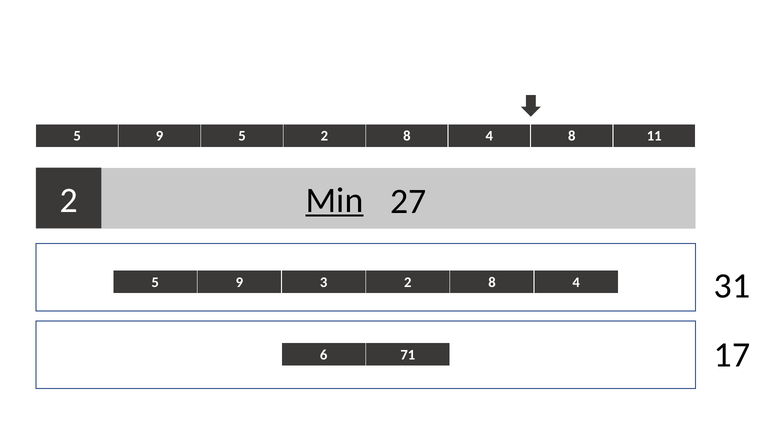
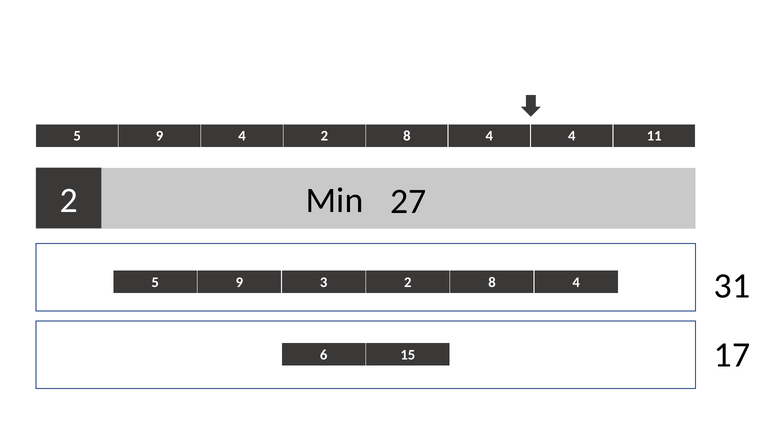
9 5: 5 -> 4 (242, 136)
4 8: 8 -> 4 (572, 136)
Min underline: present -> none (334, 200)
71: 71 -> 15 (408, 355)
